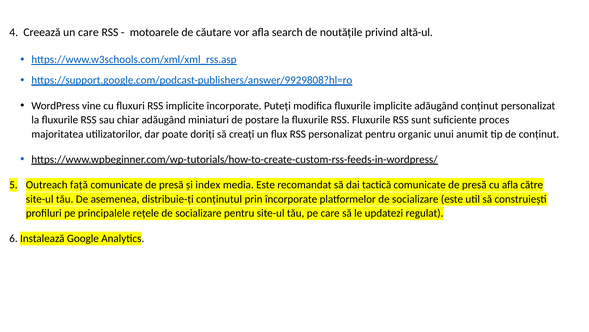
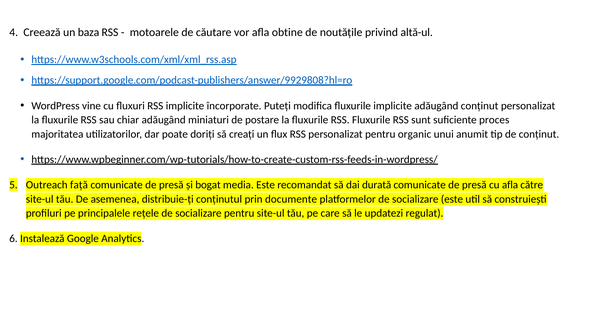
un care: care -> baza (89, 32)
search: search -> obtine (287, 32)
index: index -> bogat (208, 184)
tactică: tactică -> durată (377, 184)
prin încorporate: încorporate -> documente (291, 199)
